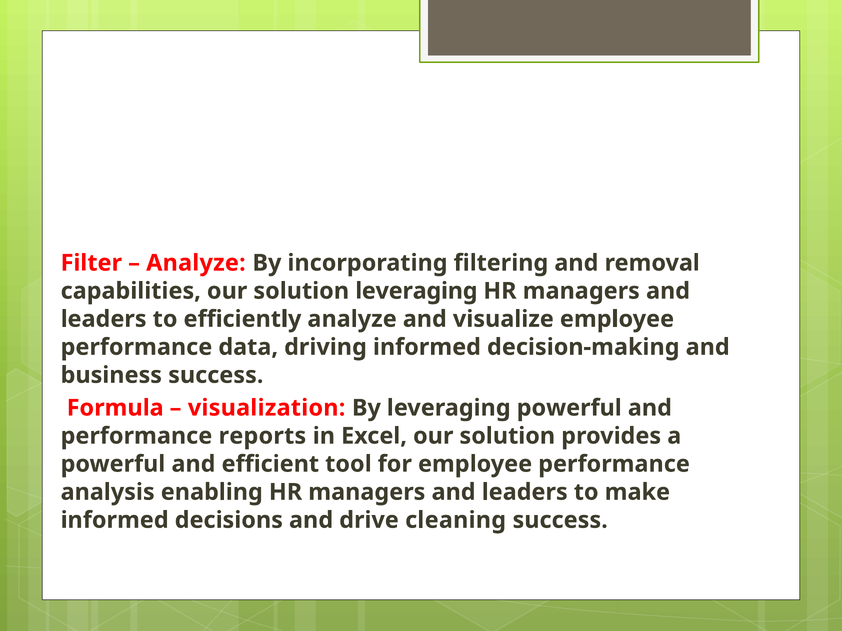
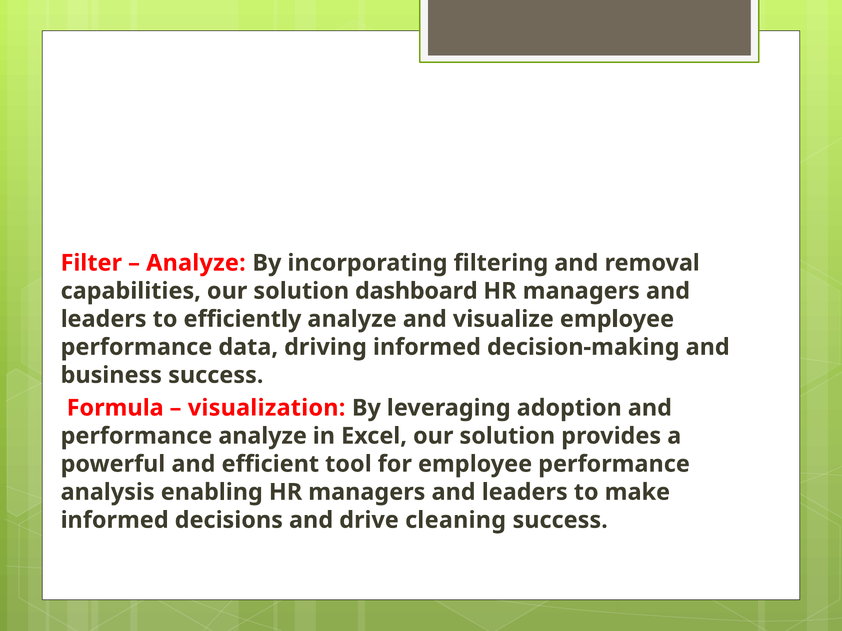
solution leveraging: leveraging -> dashboard (416, 291)
leveraging powerful: powerful -> adoption (569, 408)
performance reports: reports -> analyze (263, 436)
